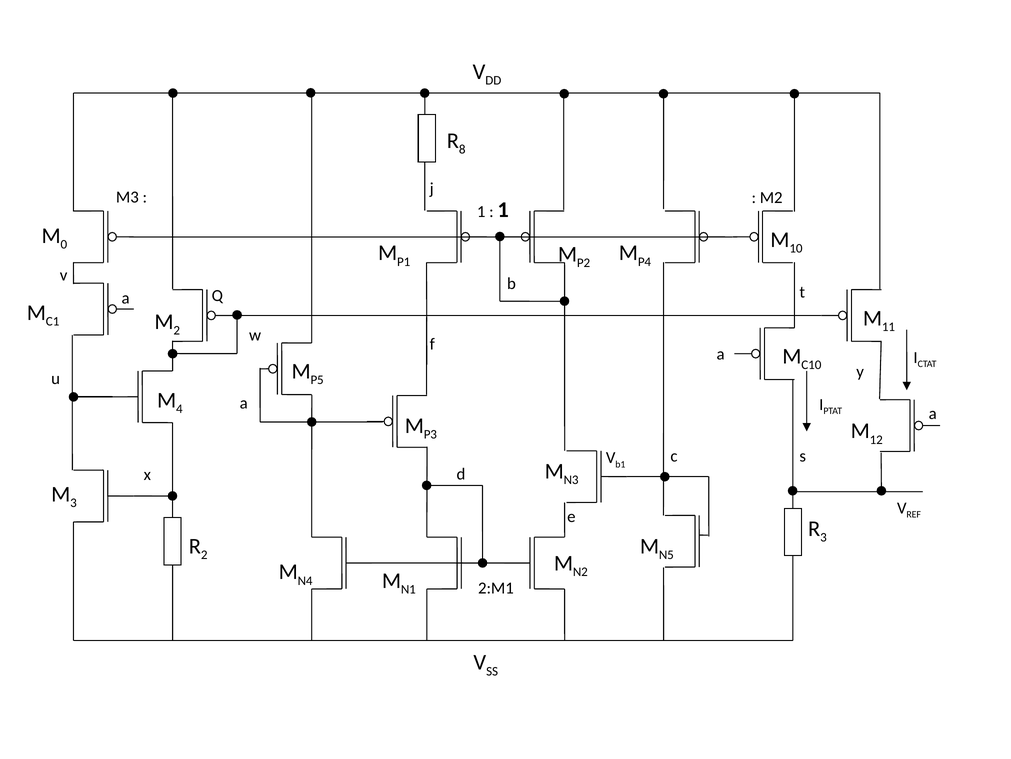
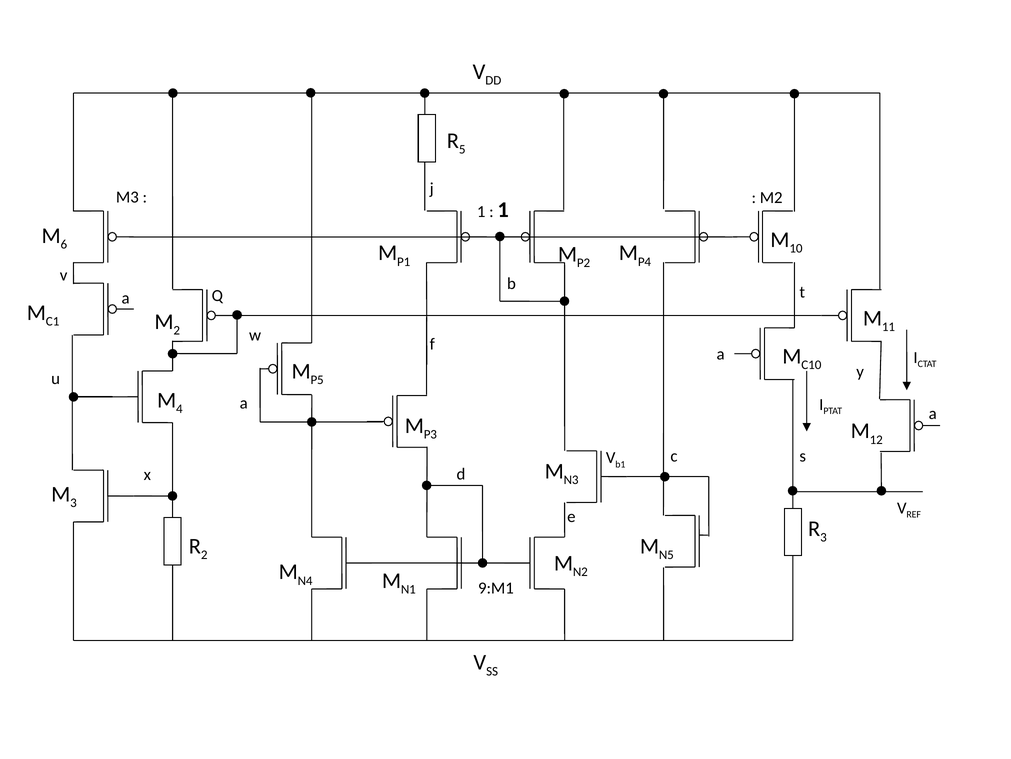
8: 8 -> 5 (462, 149)
0: 0 -> 6 (64, 244)
2:M1: 2:M1 -> 9:M1 (496, 588)
